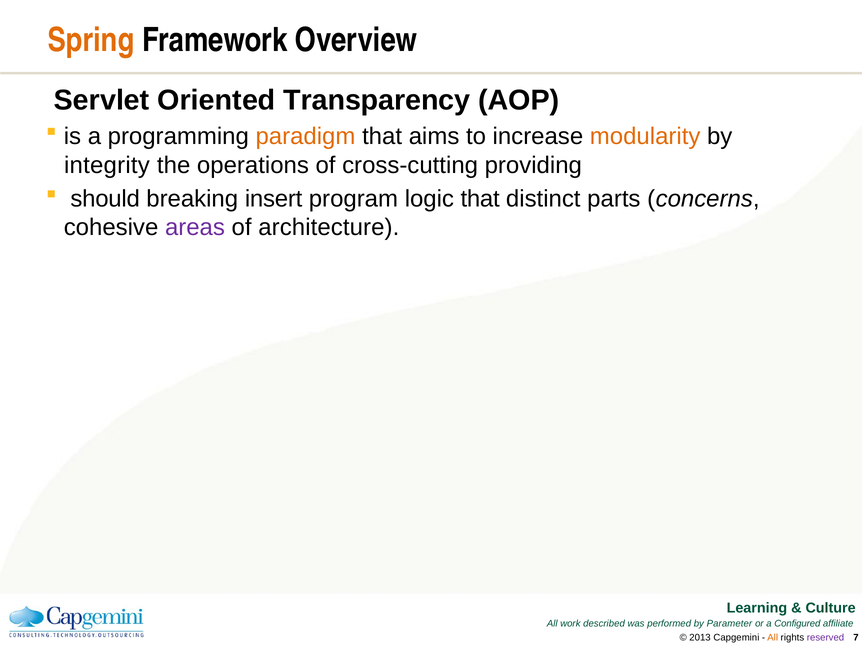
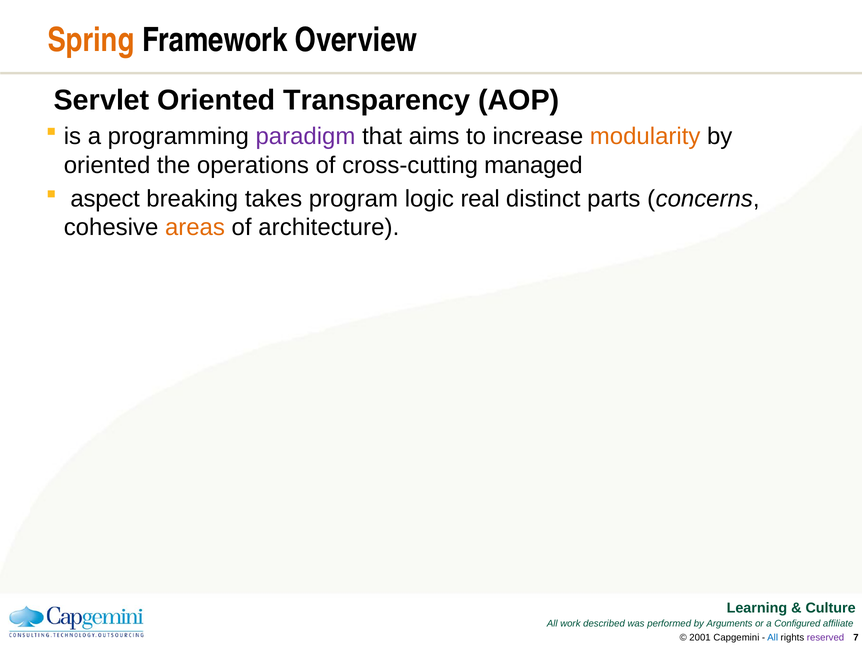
paradigm colour: orange -> purple (305, 136)
integrity: integrity -> oriented (107, 165)
providing: providing -> managed (533, 165)
should: should -> aspect (105, 199)
insert: insert -> takes (274, 199)
logic that: that -> real (480, 199)
areas colour: purple -> orange (195, 228)
Parameter: Parameter -> Arguments (730, 624)
2013: 2013 -> 2001 (700, 638)
All colour: orange -> blue (773, 638)
